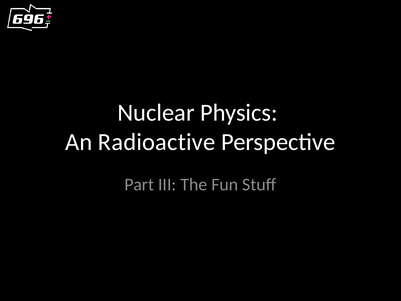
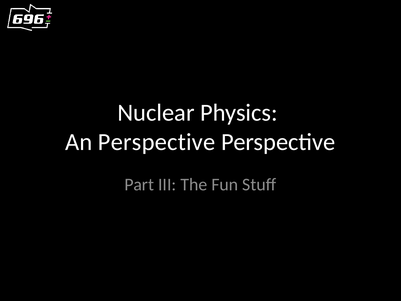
An Radioactive: Radioactive -> Perspective (157, 142)
